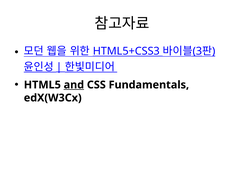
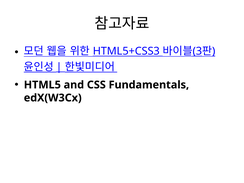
and underline: present -> none (74, 85)
